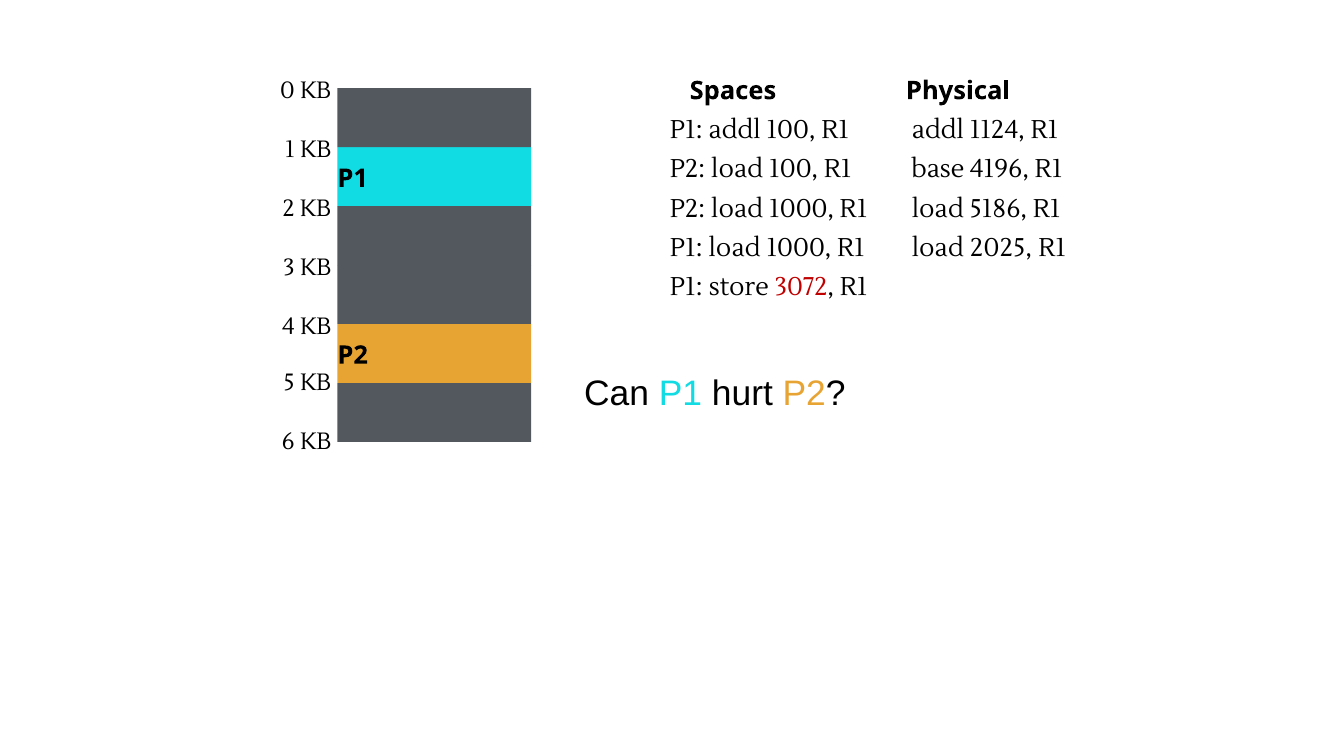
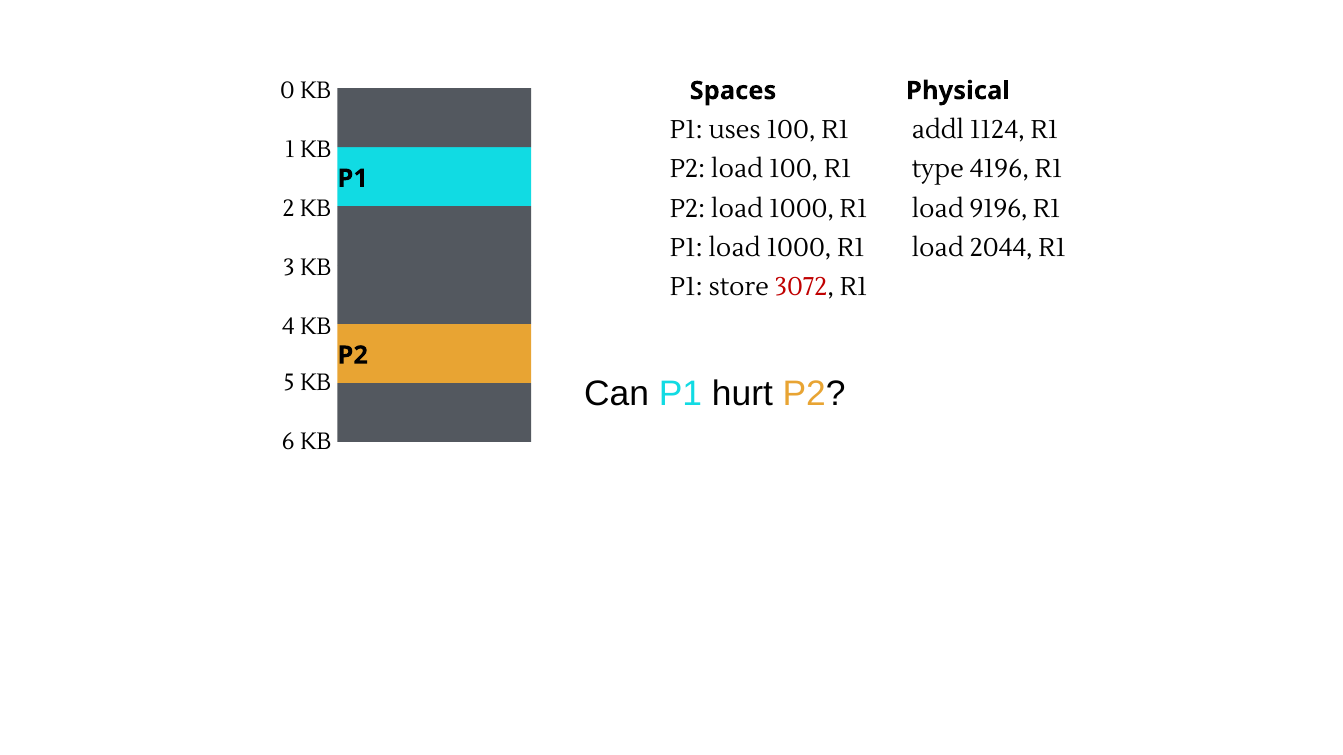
P1 addl: addl -> uses (735, 130)
base: base -> type (938, 169)
5186: 5186 -> 9196 (999, 209)
2025: 2025 -> 2044 (1001, 248)
